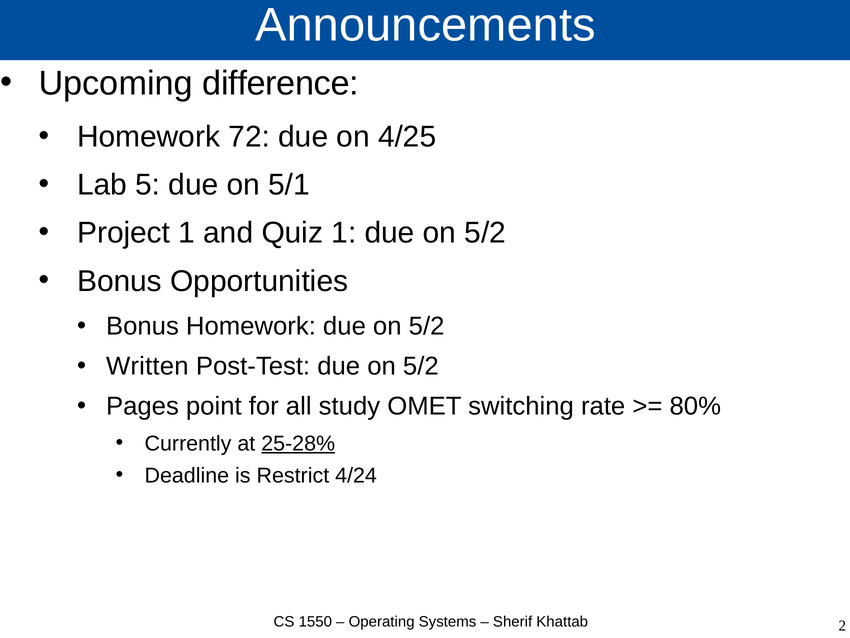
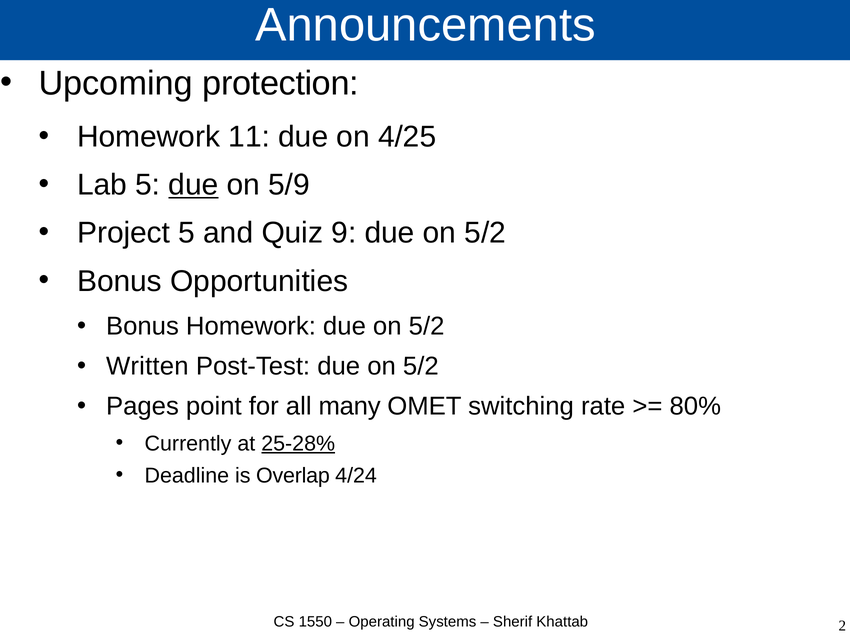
difference: difference -> protection (281, 83)
72: 72 -> 11 (249, 137)
due underline: none -> present (193, 185)
5/1: 5/1 -> 5/9 (289, 185)
Project 1: 1 -> 5 (187, 233)
Quiz 1: 1 -> 9 (344, 233)
study: study -> many (350, 406)
Restrict: Restrict -> Overlap (293, 475)
